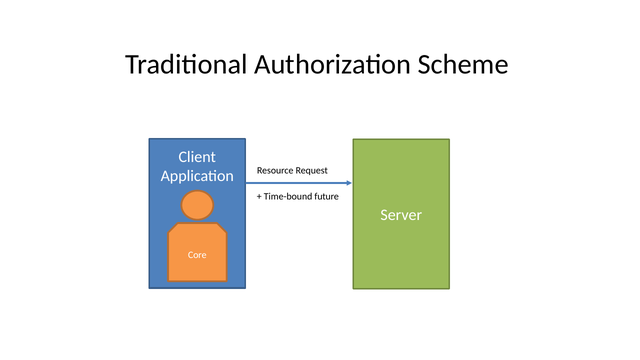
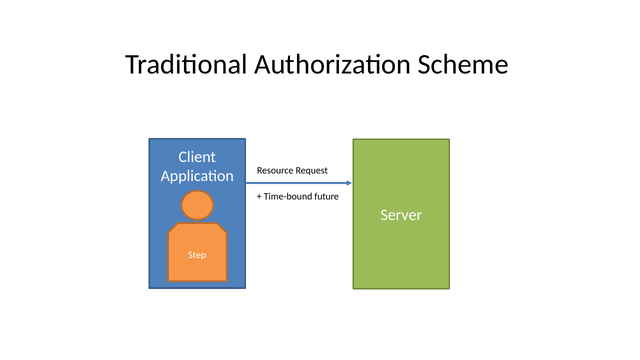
Core: Core -> Step (197, 255)
